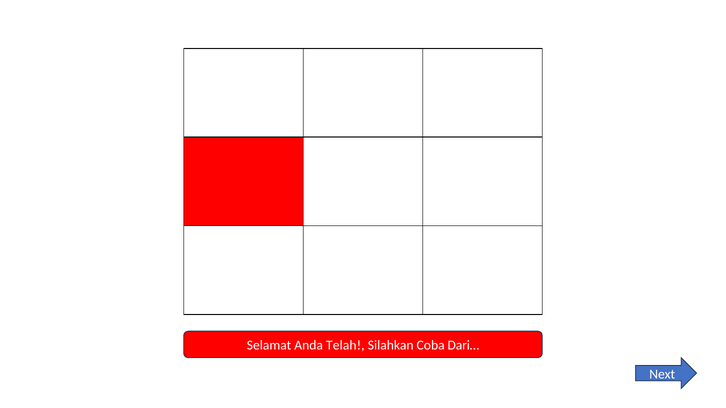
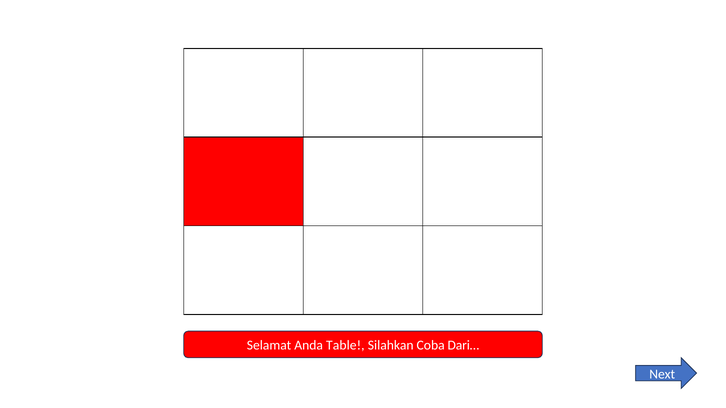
Telah: Telah -> Table (345, 346)
